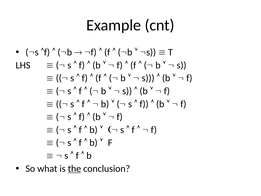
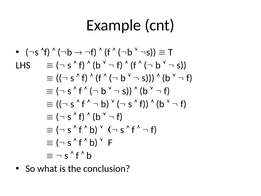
the underline: present -> none (74, 168)
